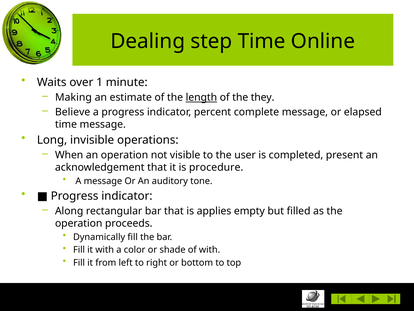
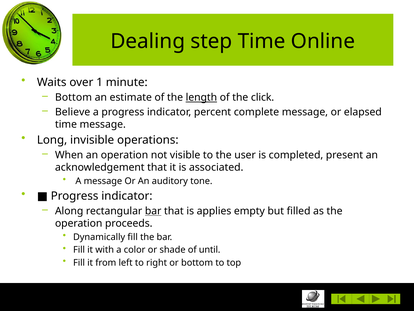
Making: Making -> Bottom (74, 97)
they: they -> click (263, 97)
procedure: procedure -> associated (216, 167)
bar underline: none -> present (153, 211)
of with: with -> until (210, 250)
